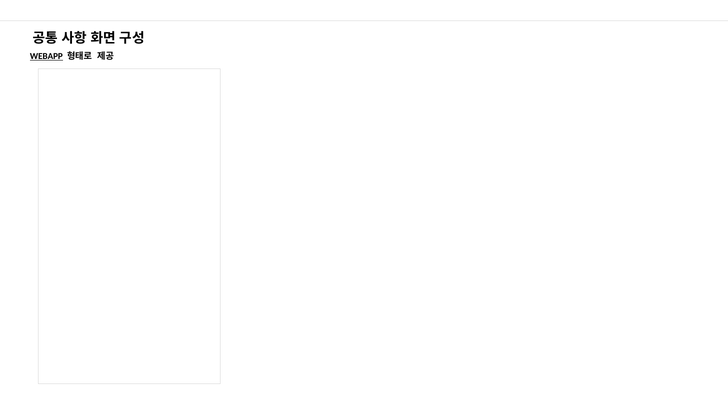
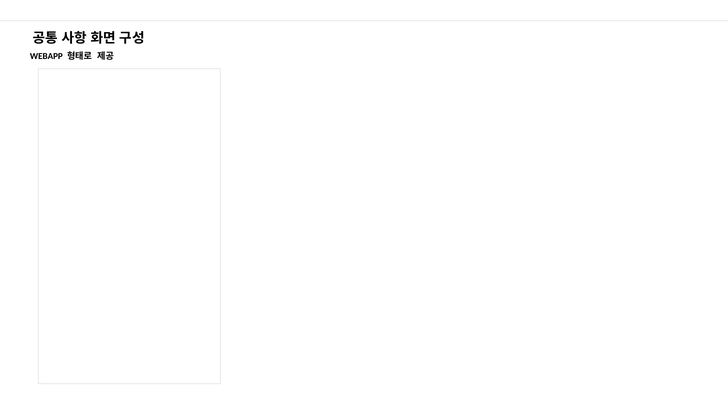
WEBAPP underline: present -> none (46, 56)
